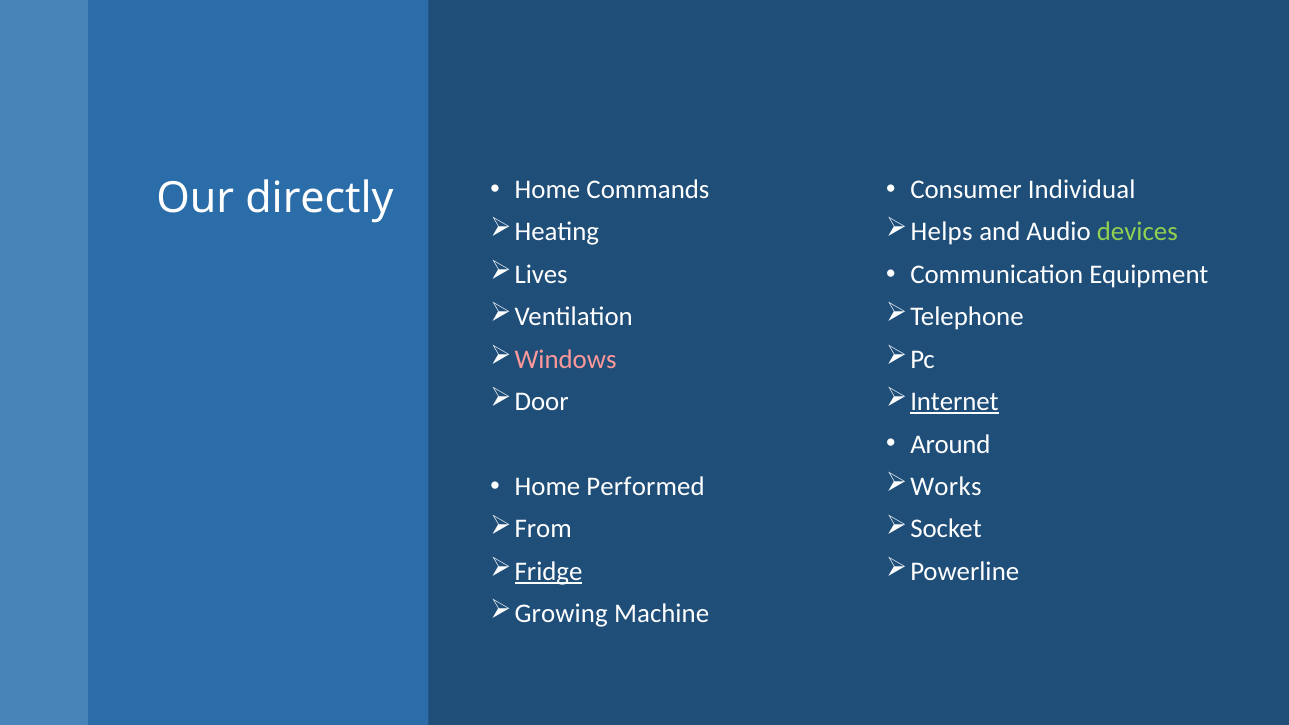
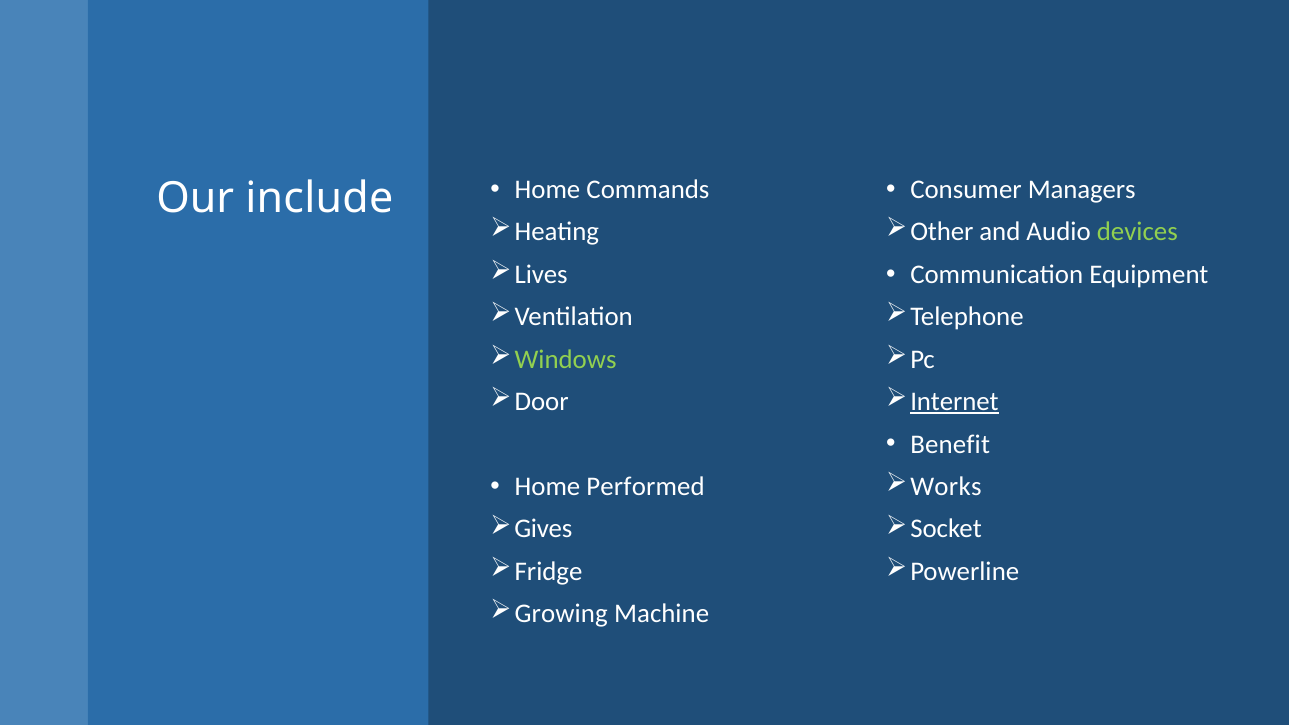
Individual: Individual -> Managers (1082, 189)
directly: directly -> include (319, 198)
Helps: Helps -> Other (942, 232)
Windows colour: pink -> light green (566, 359)
Around: Around -> Benefit (950, 444)
From: From -> Gives (543, 529)
Fridge underline: present -> none (549, 572)
